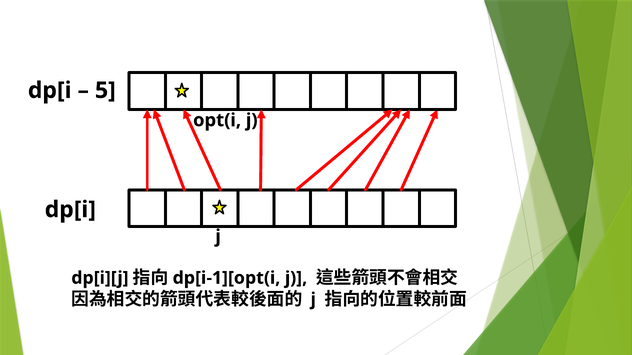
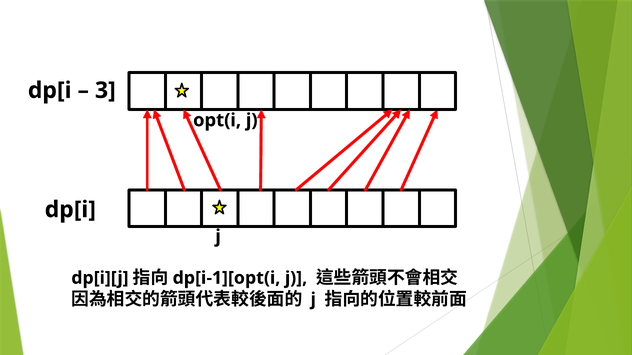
5: 5 -> 3 (105, 90)
